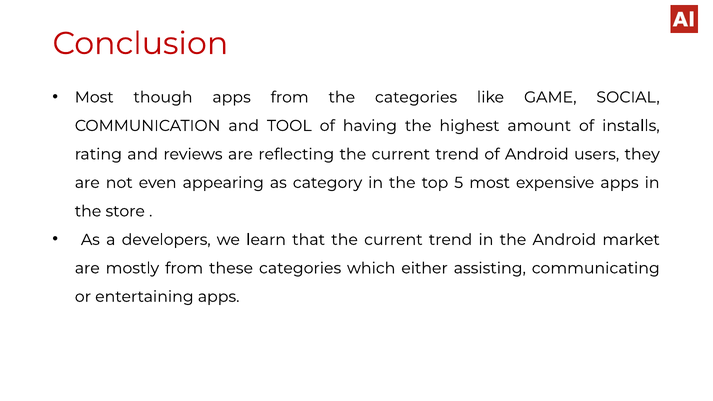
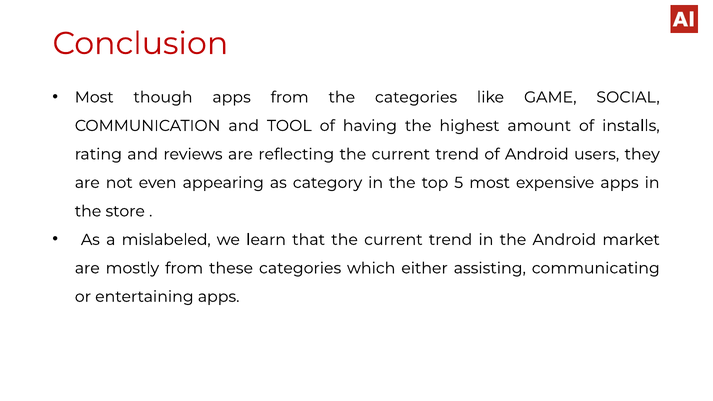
developers: developers -> mislabeled (166, 240)
